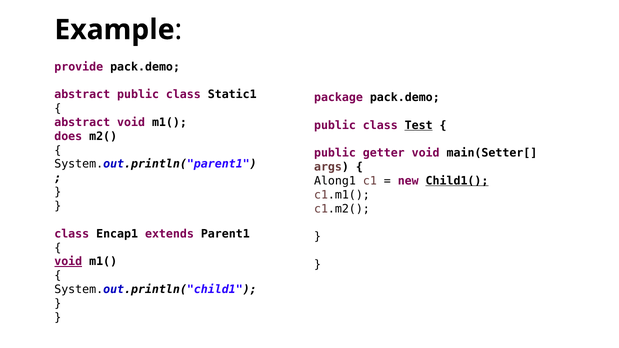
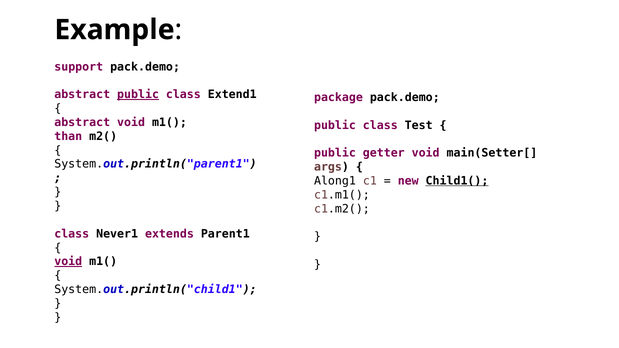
provide: provide -> support (79, 67)
public underline: none -> present (138, 95)
Static1: Static1 -> Extend1 (232, 95)
Test underline: present -> none (419, 125)
does: does -> than (68, 136)
Encap1: Encap1 -> Never1 (117, 234)
